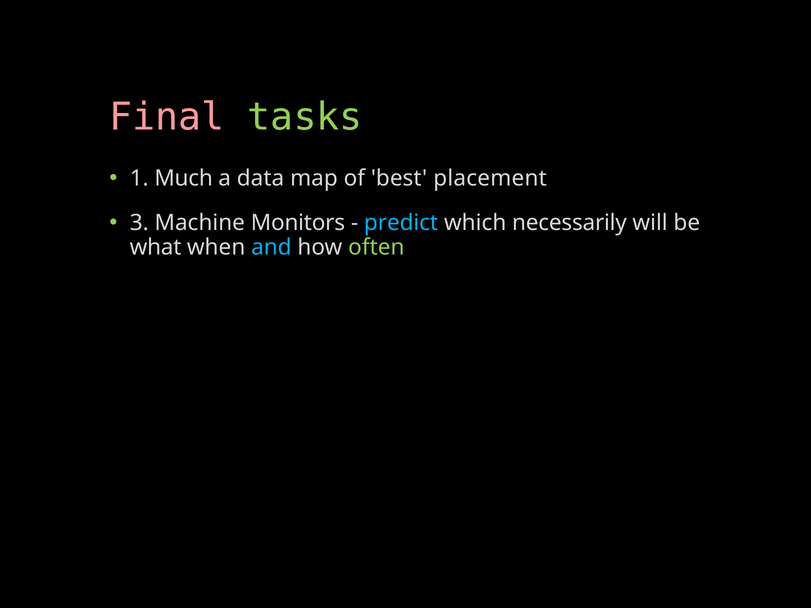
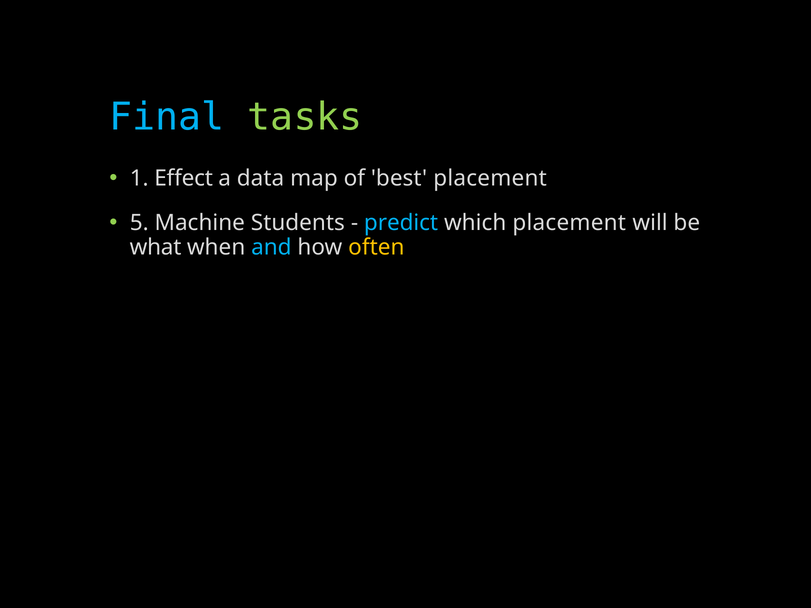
Final colour: pink -> light blue (167, 117)
Much: Much -> Effect (184, 178)
3: 3 -> 5 (139, 223)
Monitors: Monitors -> Students (298, 223)
which necessarily: necessarily -> placement (569, 223)
often colour: light green -> yellow (376, 247)
